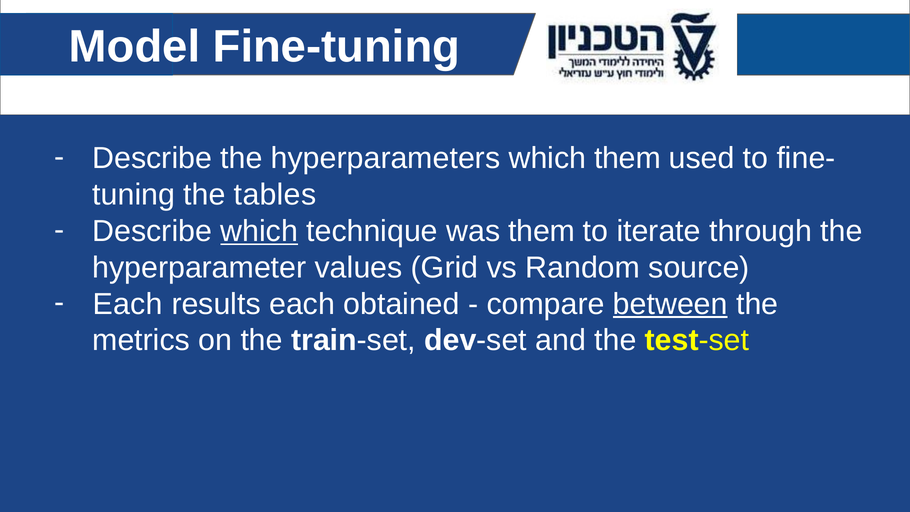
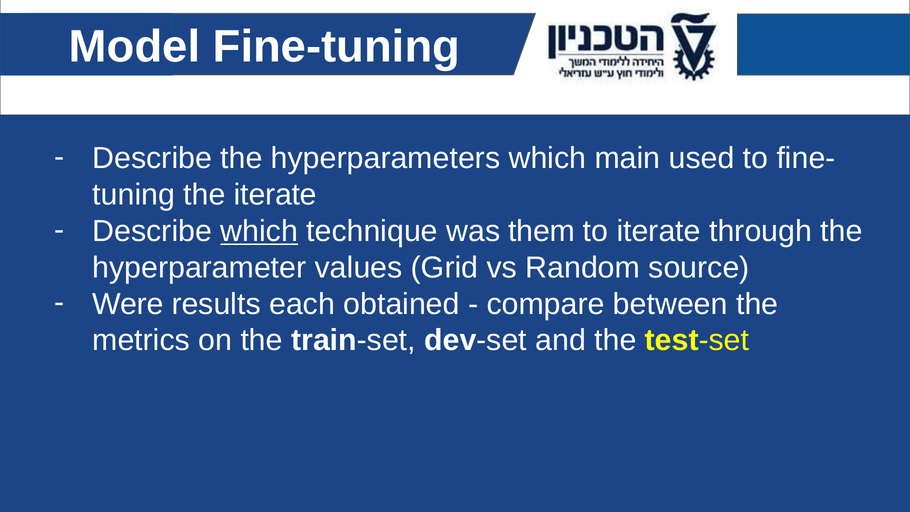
which them: them -> main (627, 158)
the tables: tables -> iterate (275, 195)
Each: Each -> Were (128, 304)
between underline: present -> none (670, 304)
